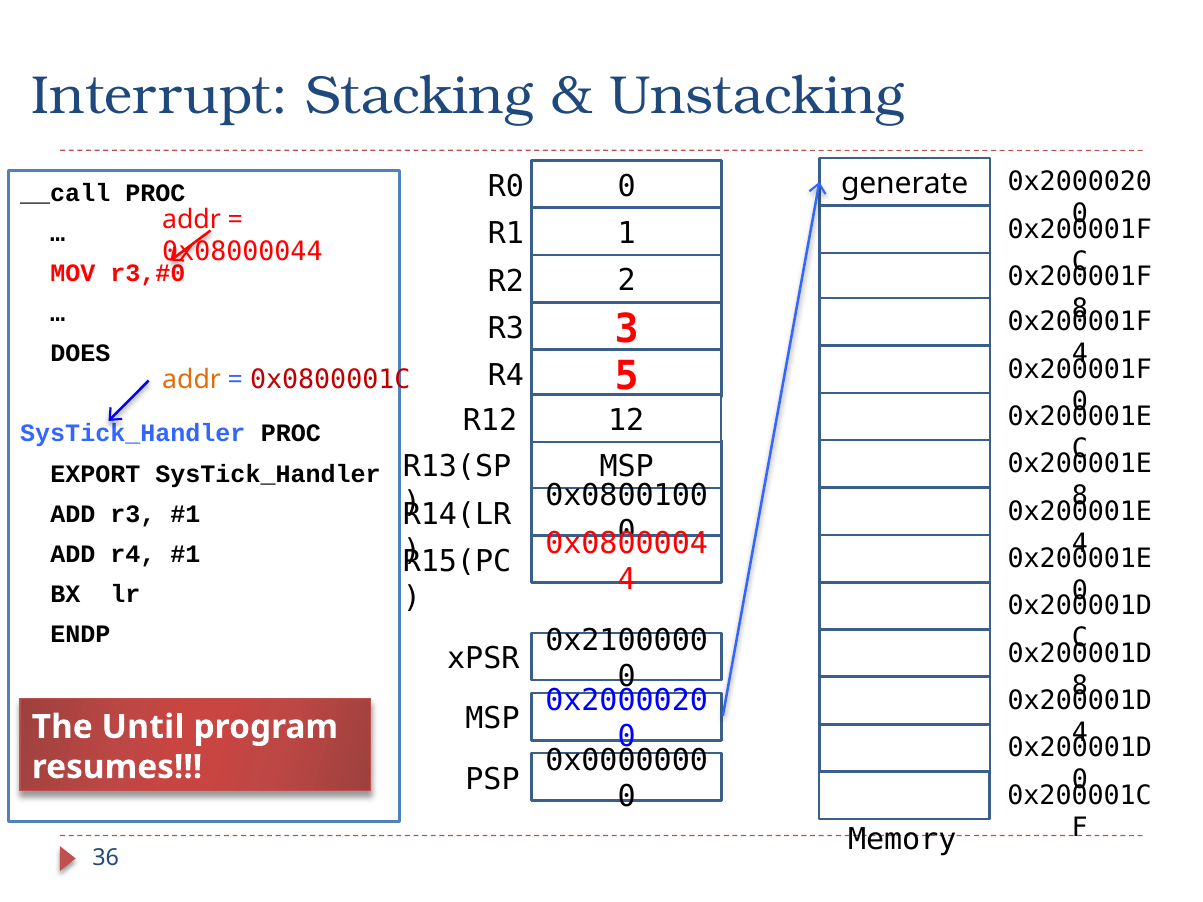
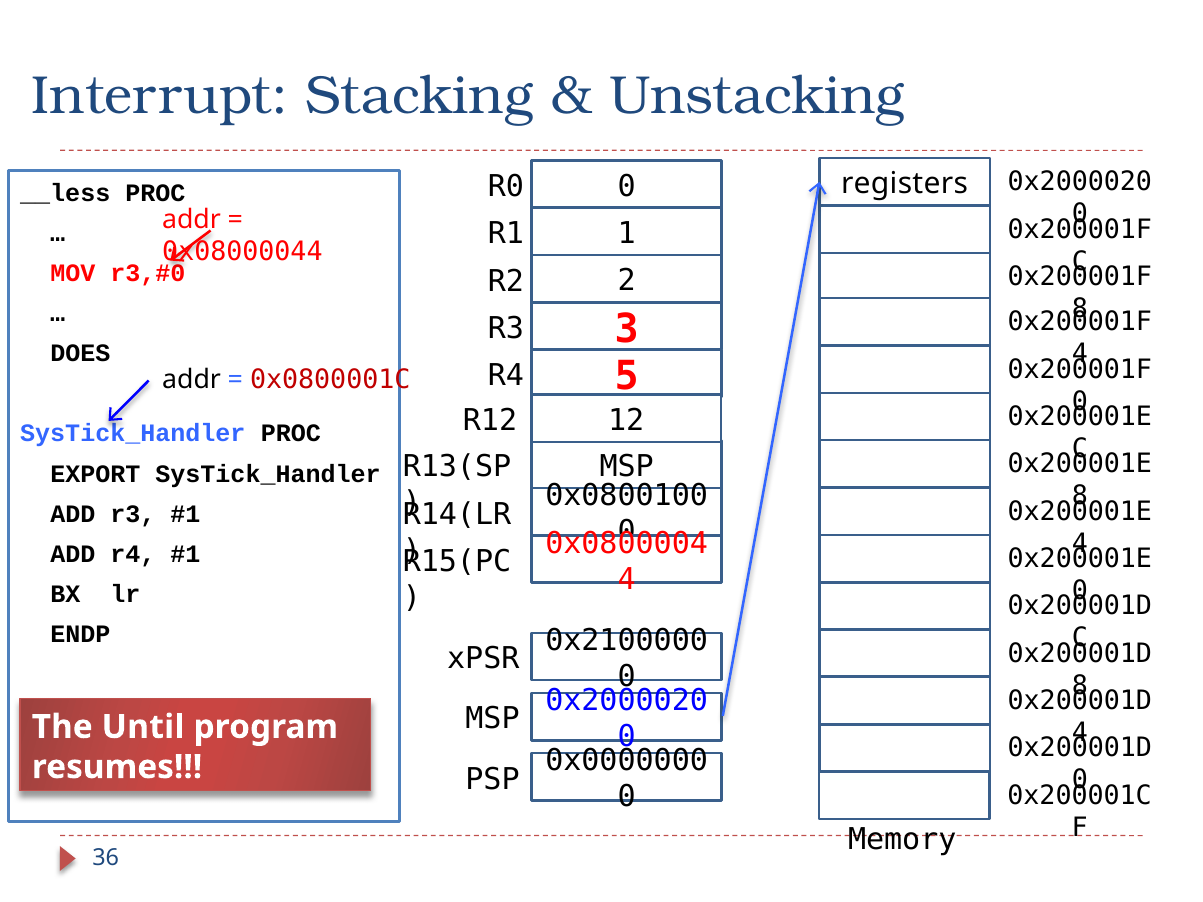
generate: generate -> registers (904, 184)
__call: __call -> __less (65, 193)
addr colour: orange -> black (192, 380)
